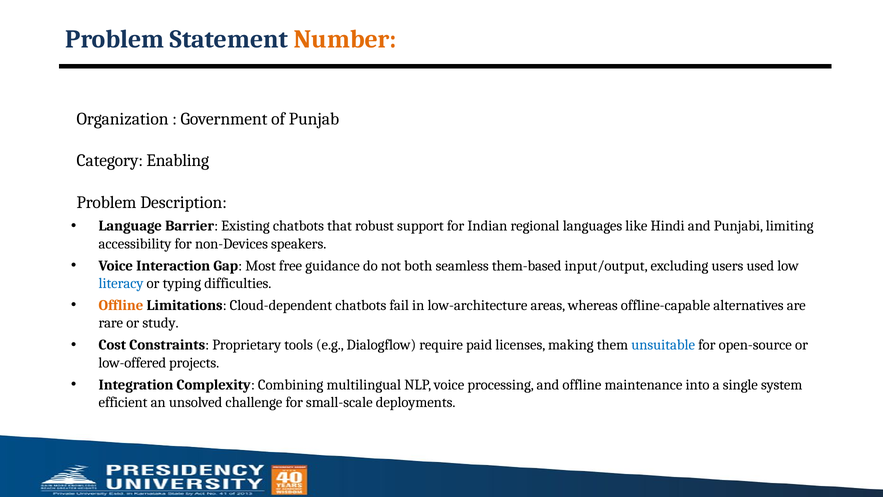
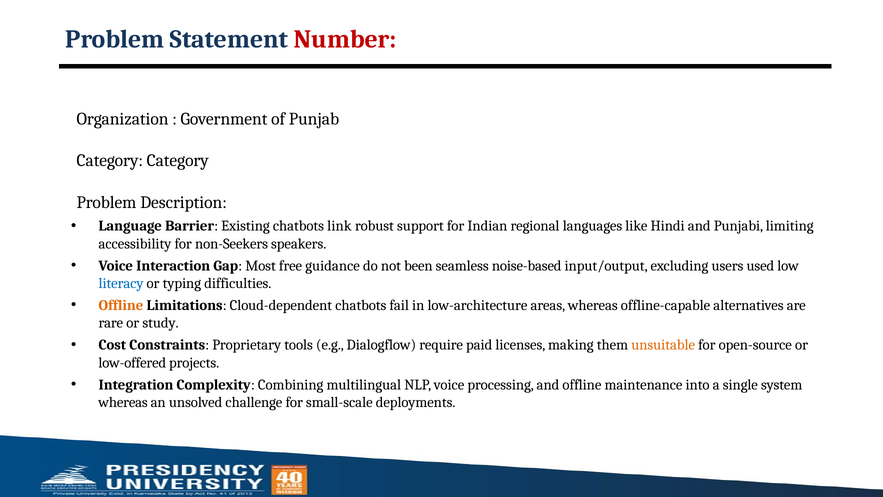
Number colour: orange -> red (345, 39)
Category Enabling: Enabling -> Category (178, 161)
that: that -> link (339, 226)
non-Devices: non-Devices -> non-Seekers (231, 244)
both: both -> been (418, 266)
them-based: them-based -> noise-based (527, 266)
unsuitable colour: blue -> orange (663, 345)
efficient: efficient -> whereas (123, 402)
